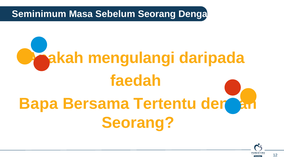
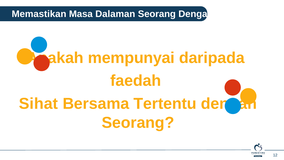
Seminimum: Seminimum -> Memastikan (39, 14)
Sebelum: Sebelum -> Dalaman (115, 14)
mengulangi: mengulangi -> mempunyai (131, 58)
Bapa: Bapa -> Sihat (38, 104)
